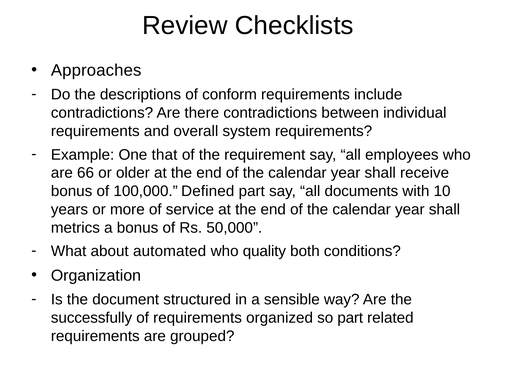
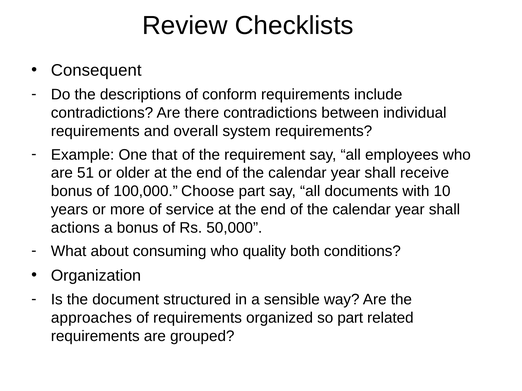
Approaches: Approaches -> Consequent (96, 70)
66: 66 -> 51 (86, 173)
Defined: Defined -> Choose (208, 191)
metrics: metrics -> actions (75, 228)
automated: automated -> consuming (170, 252)
successfully: successfully -> approaches (91, 318)
